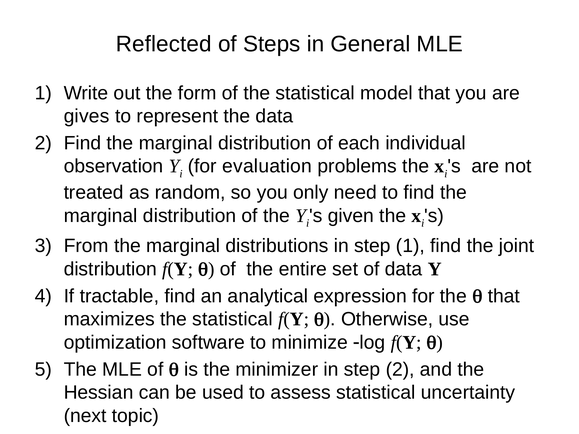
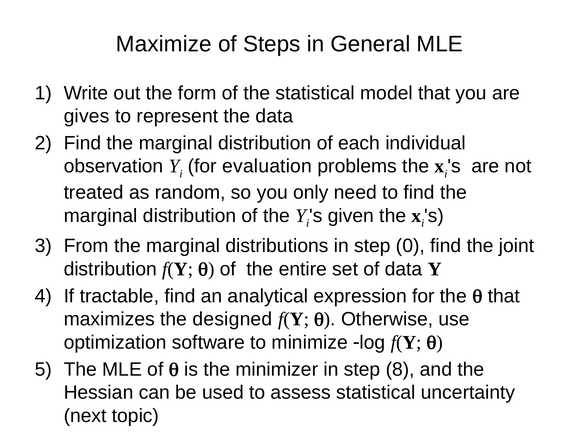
Reflected: Reflected -> Maximize (164, 44)
step 1: 1 -> 0 (410, 246)
maximizes the statistical: statistical -> designed (232, 319)
step 2: 2 -> 8 (400, 370)
